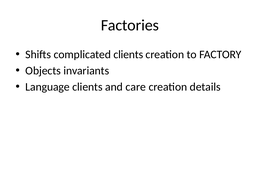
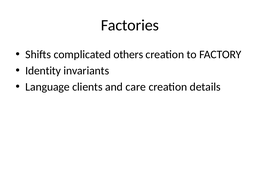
complicated clients: clients -> others (128, 55)
Objects: Objects -> Identity (43, 71)
